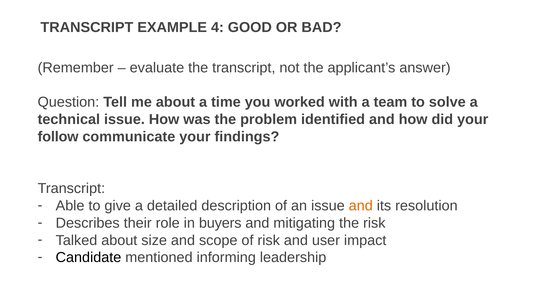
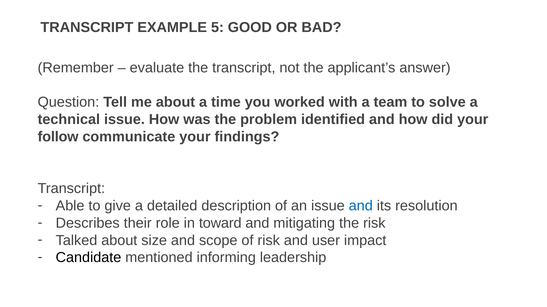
4: 4 -> 5 (217, 27)
and colour: orange -> blue (361, 206)
buyers: buyers -> toward (220, 224)
